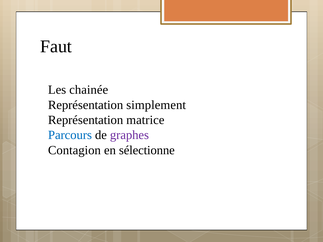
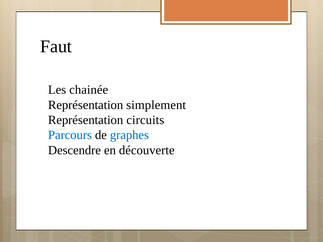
matrice: matrice -> circuits (145, 120)
graphes colour: purple -> blue (129, 135)
Contagion: Contagion -> Descendre (74, 150)
sélectionne: sélectionne -> découverte (147, 150)
